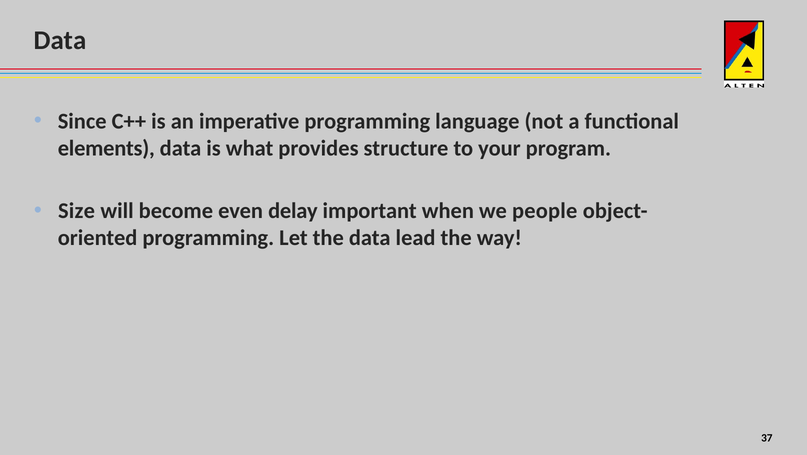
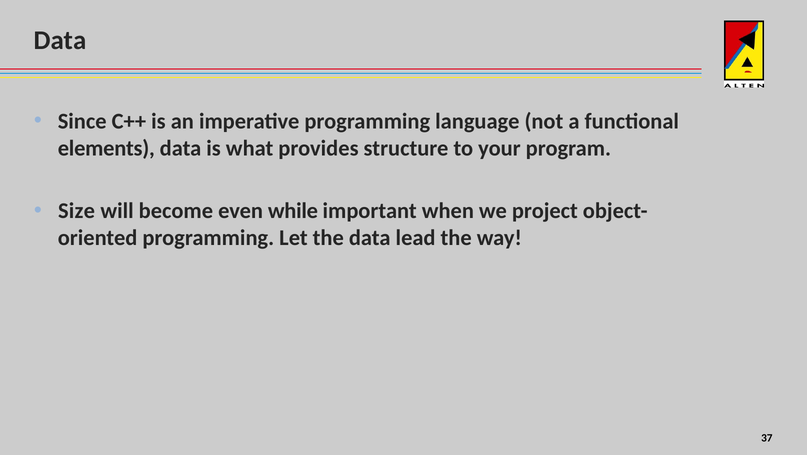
delay: delay -> while (293, 211)
people: people -> project (545, 211)
